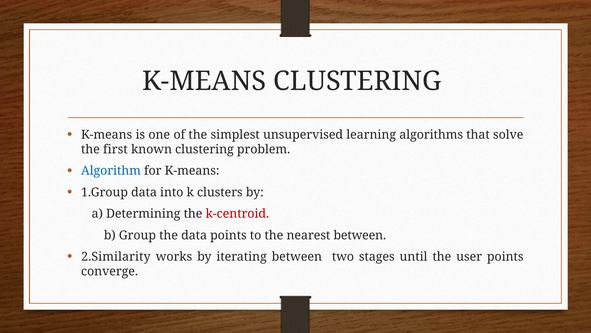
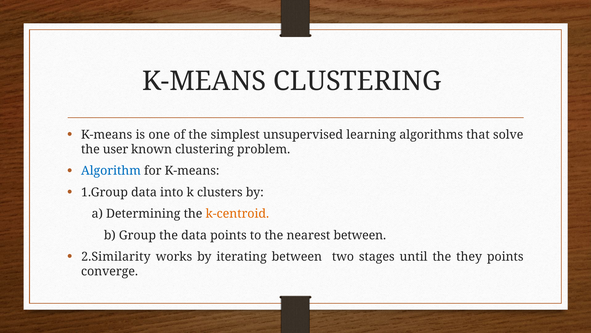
first: first -> user (116, 149)
k-centroid colour: red -> orange (237, 213)
user: user -> they (469, 256)
